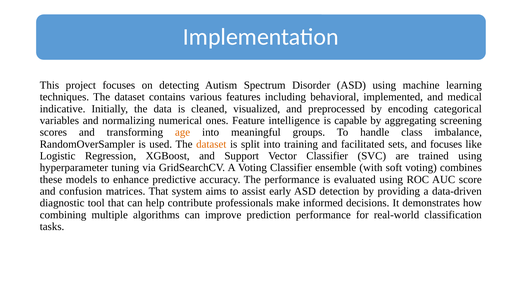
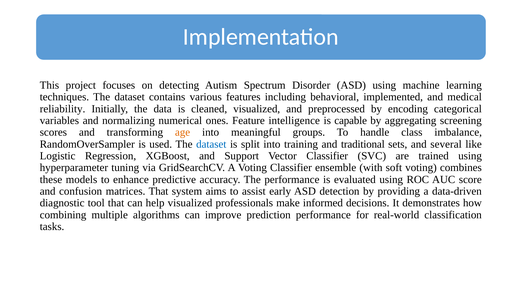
indicative: indicative -> reliability (63, 109)
dataset colour: orange -> blue (211, 144)
facilitated: facilitated -> traditional (363, 144)
and focuses: focuses -> several (446, 144)
help contribute: contribute -> visualized (190, 203)
